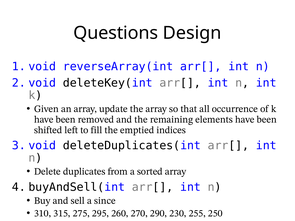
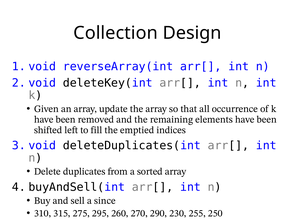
Questions: Questions -> Collection (116, 33)
